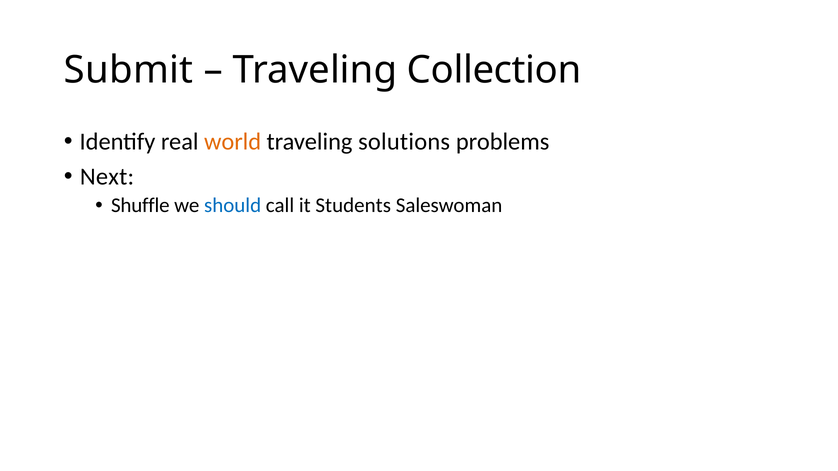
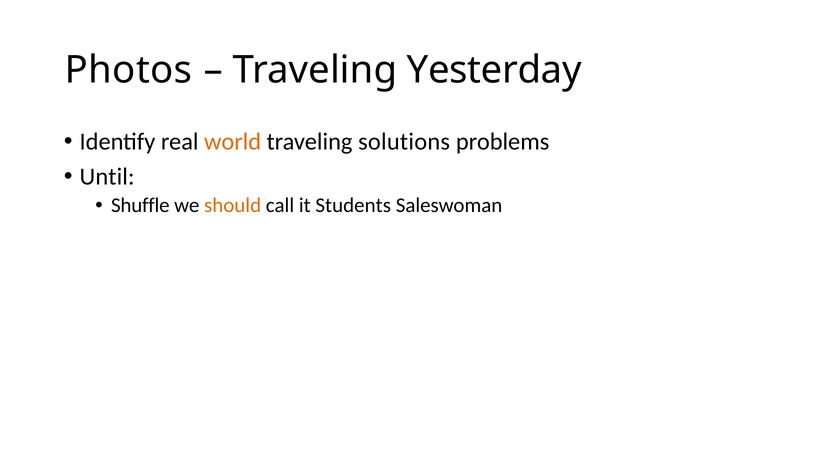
Submit: Submit -> Photos (128, 70)
Collection: Collection -> Yesterday (494, 70)
Next: Next -> Until (107, 177)
should colour: blue -> orange (233, 206)
